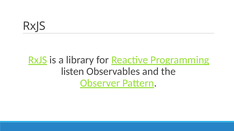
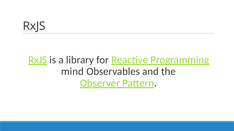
listen: listen -> mind (72, 72)
